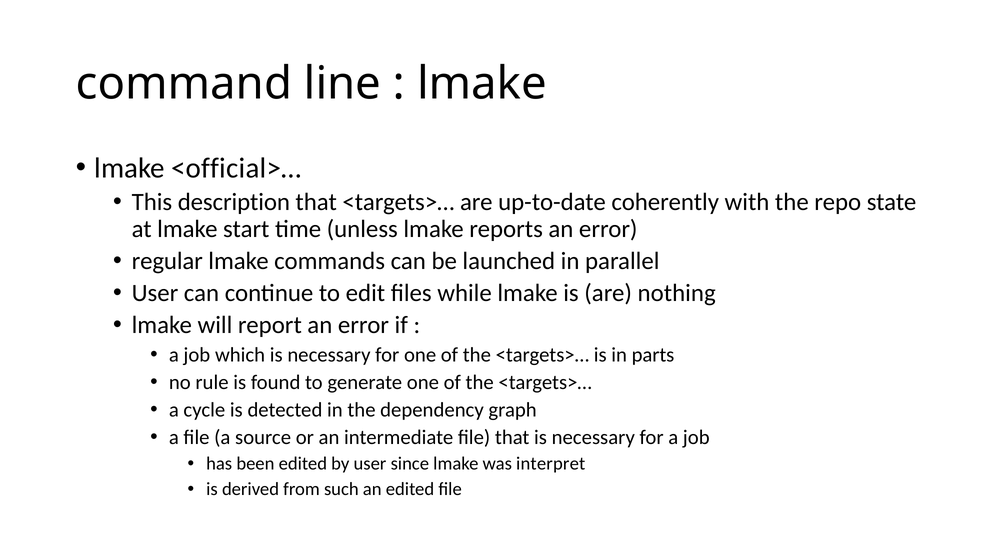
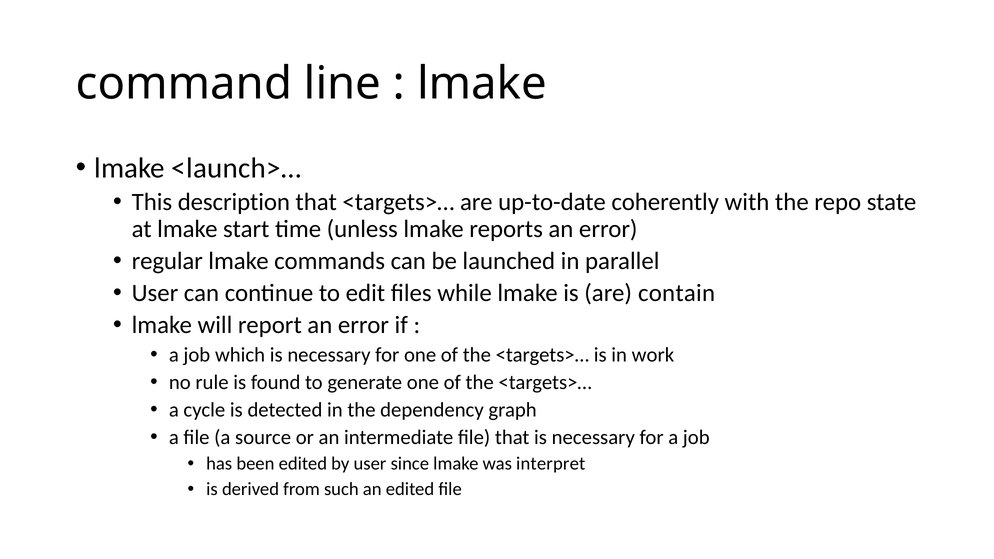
<official>…: <official>… -> <launch>… (236, 168)
nothing: nothing -> contain (677, 293)
parts: parts -> work (653, 355)
